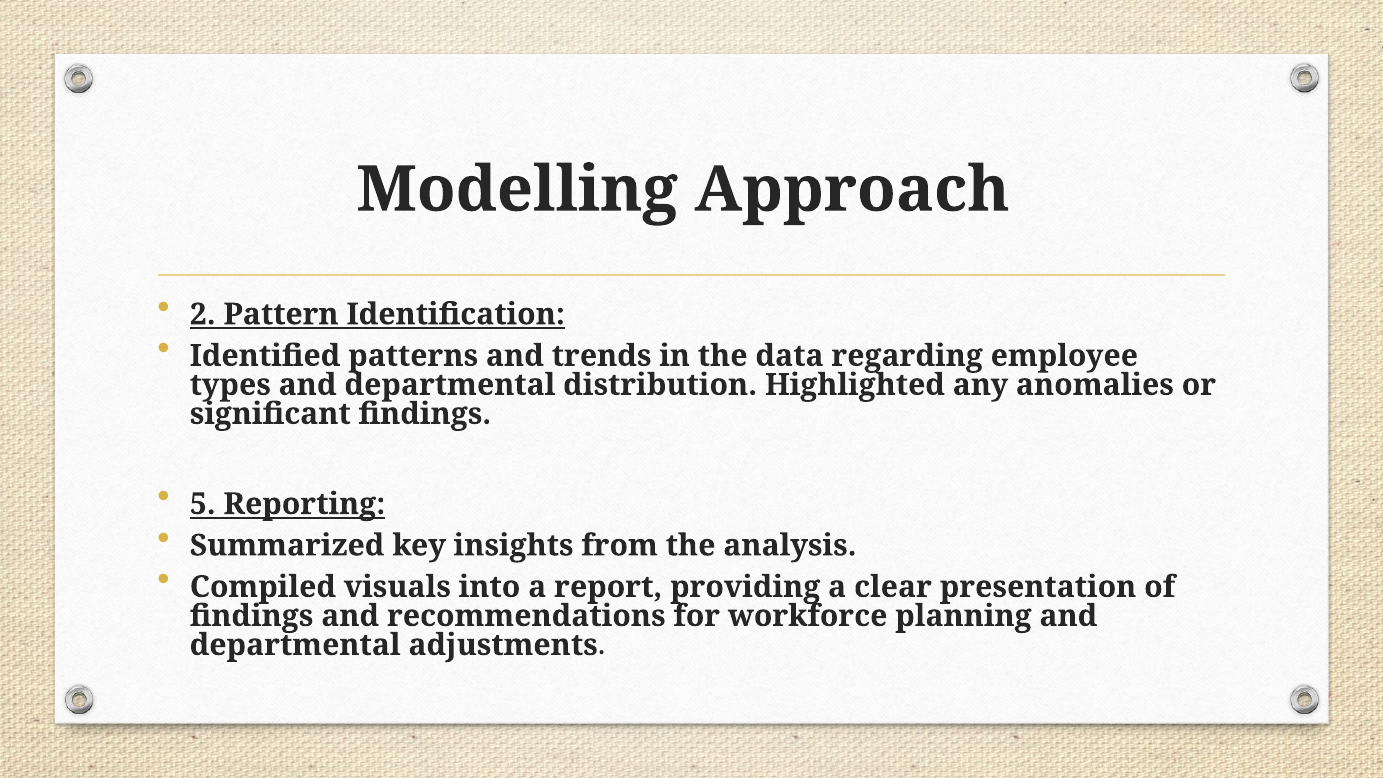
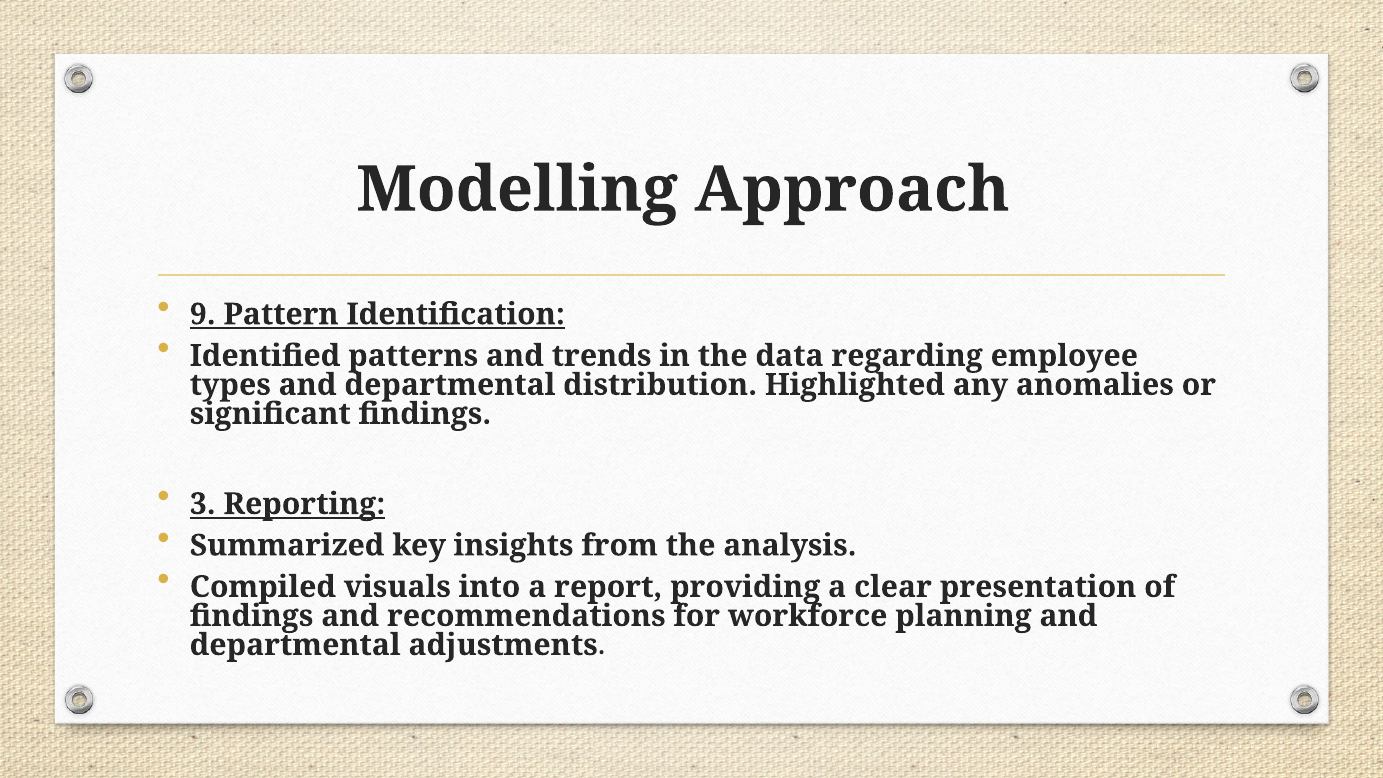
2: 2 -> 9 (203, 314)
5: 5 -> 3 (203, 504)
